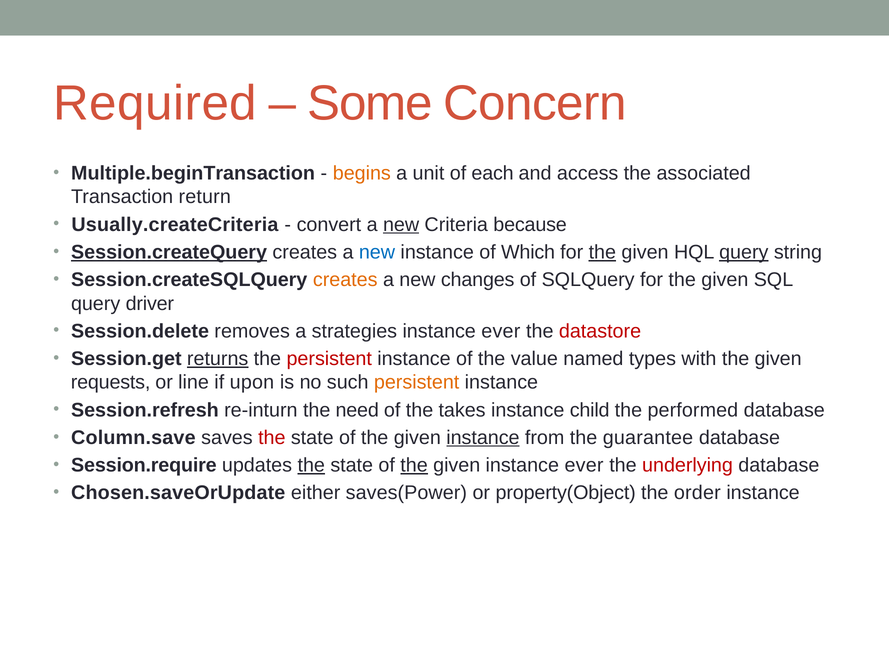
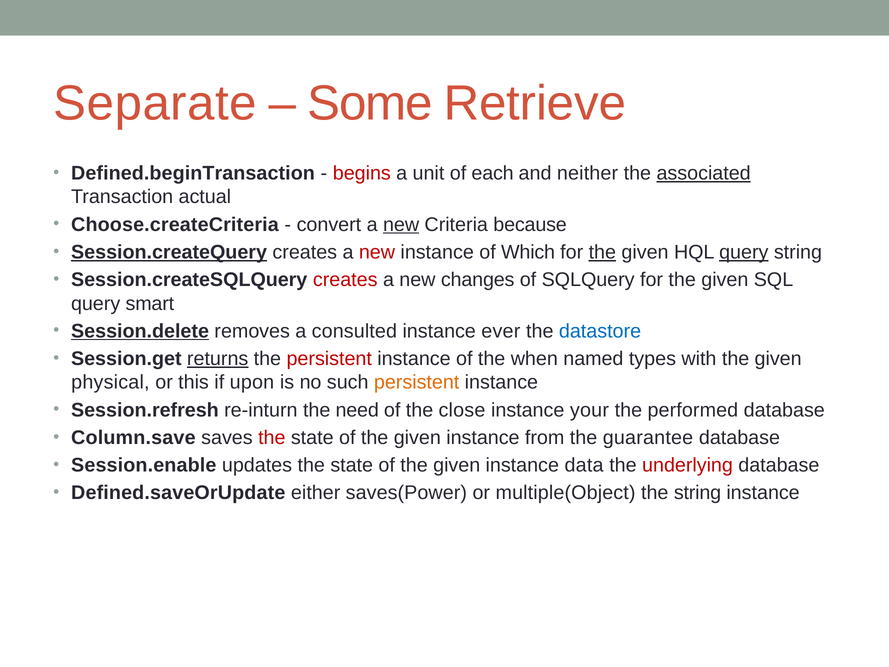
Required: Required -> Separate (155, 103)
Concern: Concern -> Retrieve (535, 103)
Multiple.beginTransaction: Multiple.beginTransaction -> Defined.beginTransaction (193, 173)
begins colour: orange -> red (362, 173)
access: access -> neither (588, 173)
associated underline: none -> present (704, 173)
return: return -> actual (205, 197)
Usually.createCriteria: Usually.createCriteria -> Choose.createCriteria (175, 224)
new colour: blue -> red (377, 252)
creates colour: orange -> red (345, 280)
driver: driver -> smart (150, 303)
Session.delete underline: none -> present (140, 331)
strategies: strategies -> consulted (354, 331)
datastore colour: red -> blue (600, 331)
value: value -> when (534, 359)
requests: requests -> physical (110, 382)
line: line -> this (194, 382)
takes: takes -> close (462, 410)
child: child -> your (589, 410)
instance underline: present -> none (483, 437)
Session.require: Session.require -> Session.enable (144, 465)
the underline: present -> none (311, 465)
the underline: present -> none (414, 465)
given instance ever: ever -> data (584, 465)
Chosen.saveOrUpdate: Chosen.saveOrUpdate -> Defined.saveOrUpdate (178, 493)
property(Object: property(Object -> multiple(Object (566, 493)
the order: order -> string (698, 493)
